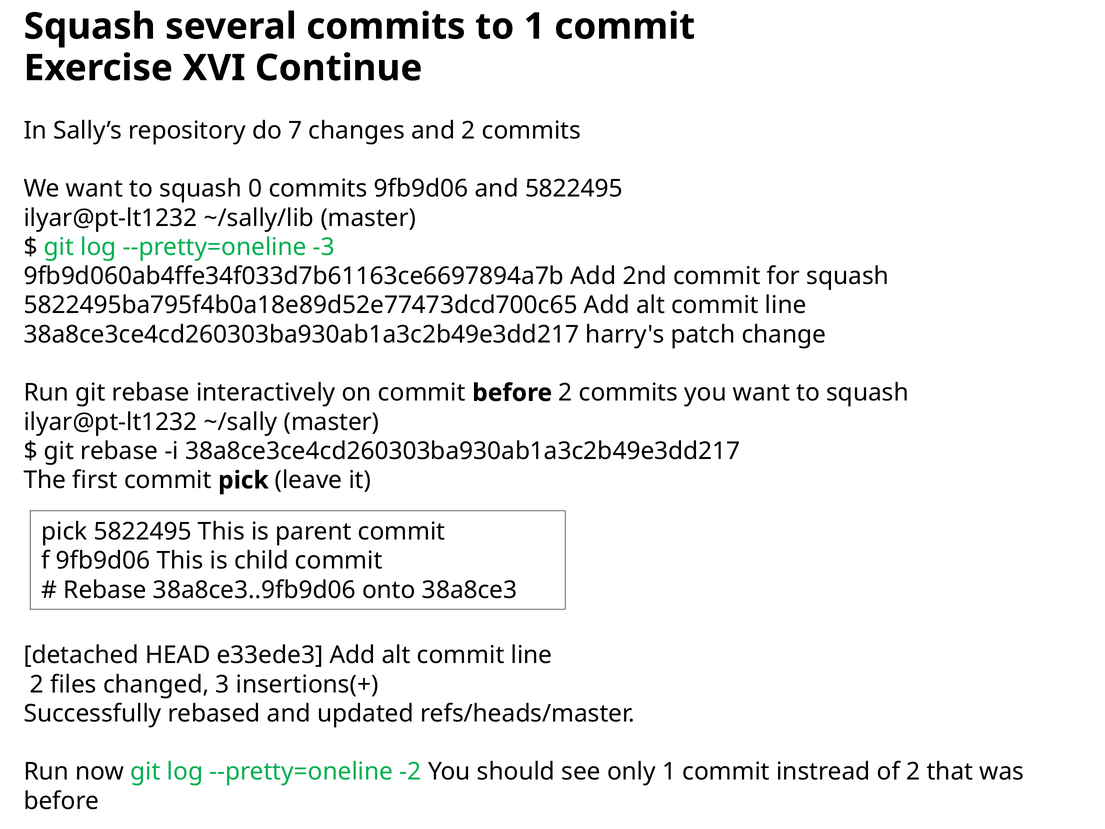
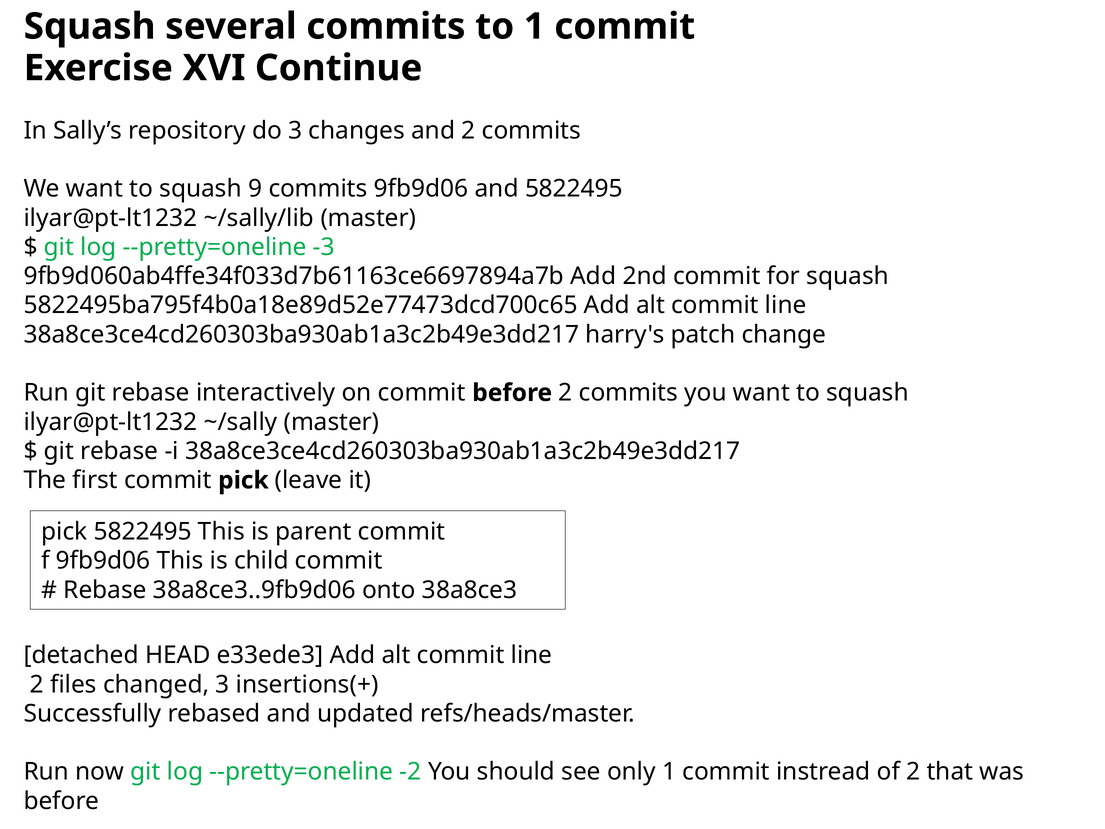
do 7: 7 -> 3 (295, 130)
0: 0 -> 9 (255, 189)
